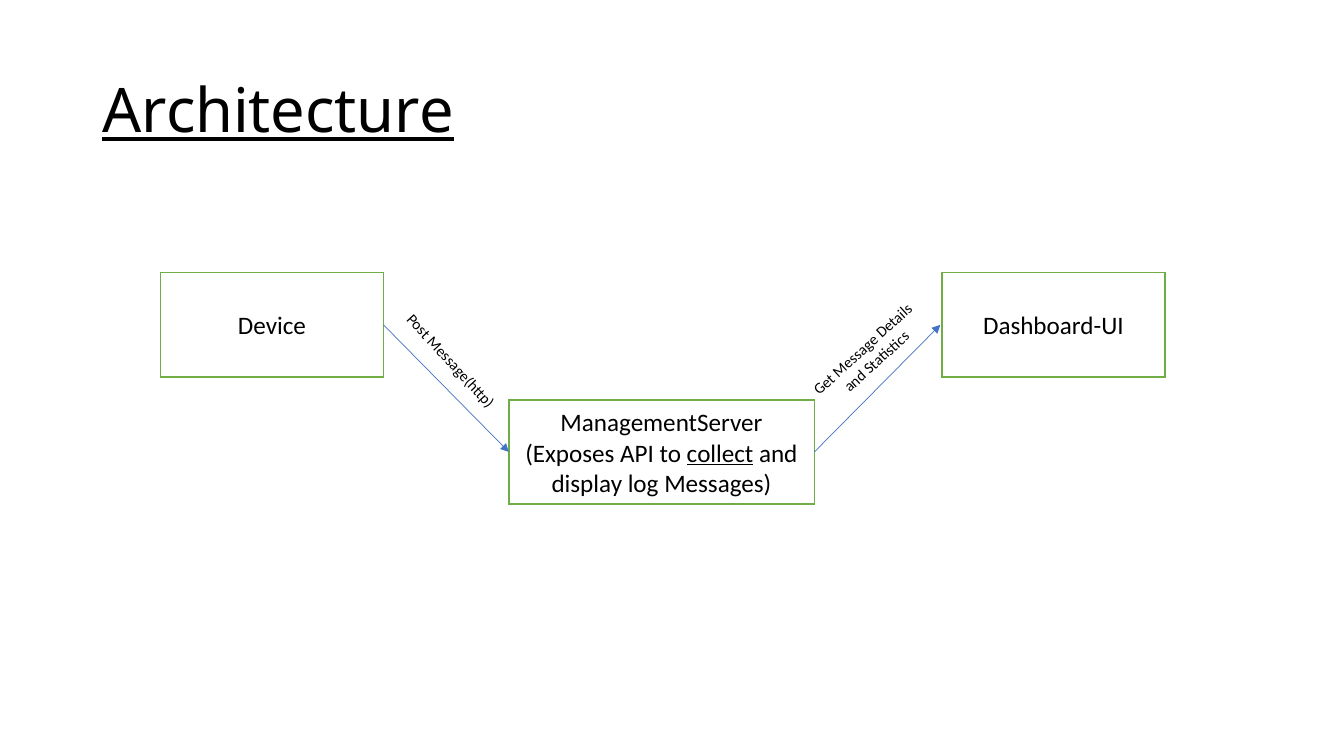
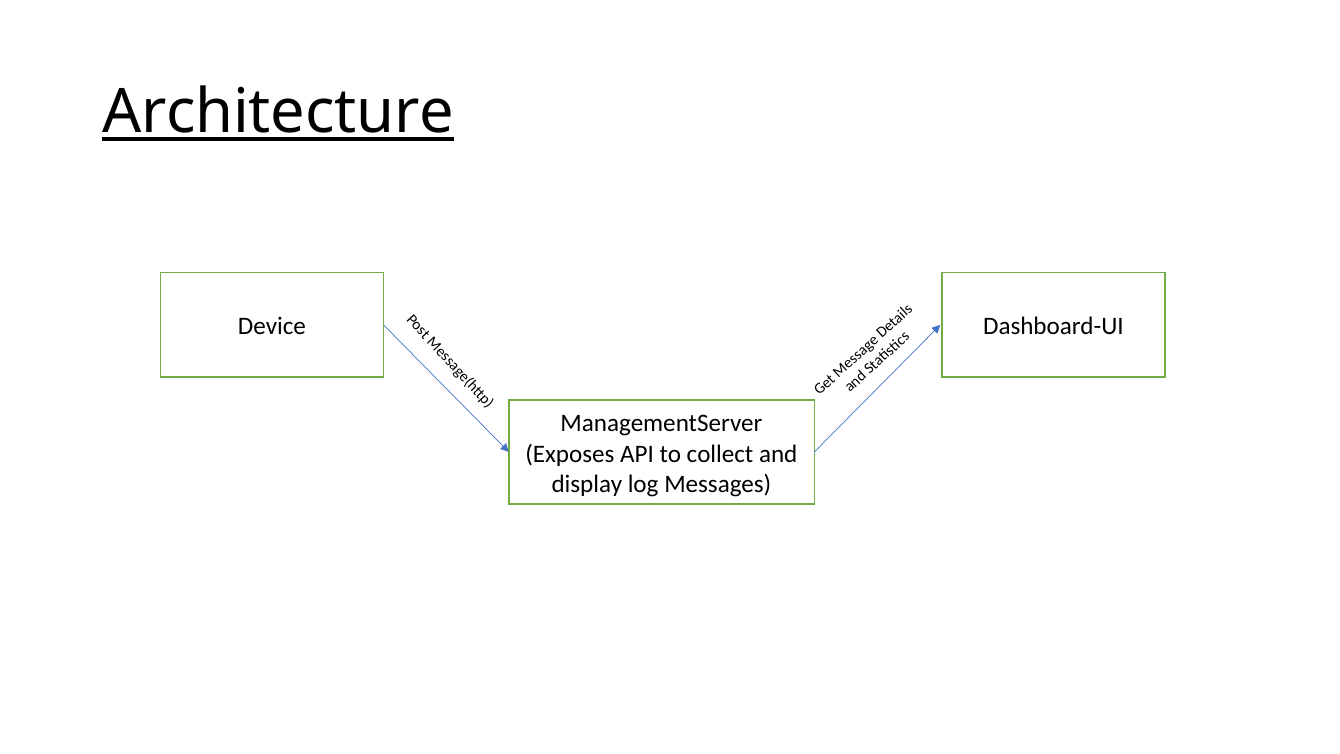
collect underline: present -> none (720, 454)
